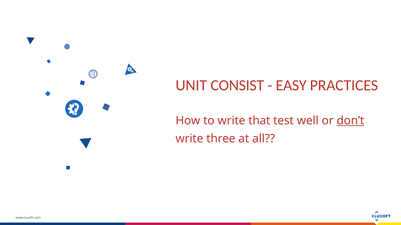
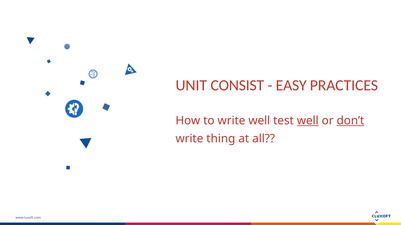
write that: that -> well (259, 121)
well underline: none -> present (308, 121)
three: three -> thing (221, 139)
